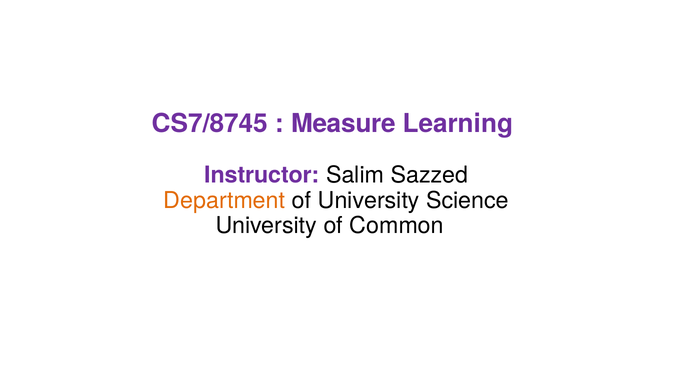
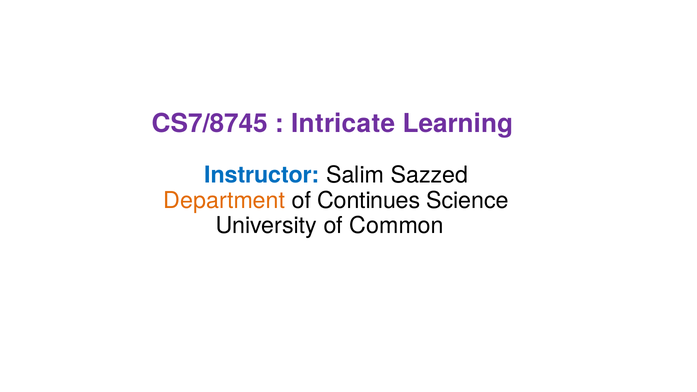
Measure: Measure -> Intricate (343, 123)
Instructor colour: purple -> blue (262, 175)
of University: University -> Continues (369, 200)
